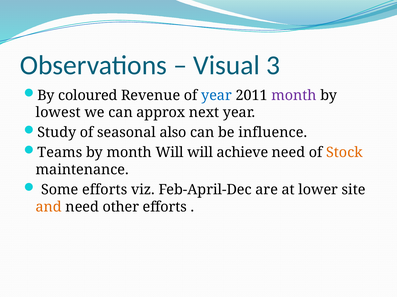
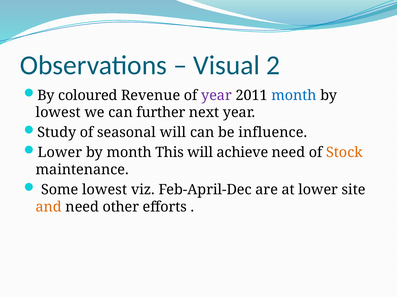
3: 3 -> 2 (273, 66)
year colour: blue -> purple (216, 96)
month colour: purple -> blue (294, 96)
approx: approx -> further (161, 113)
seasonal also: also -> will (173, 133)
Teams: Teams -> Lower (60, 153)
month Will: Will -> This (170, 153)
Some efforts: efforts -> lowest (105, 190)
